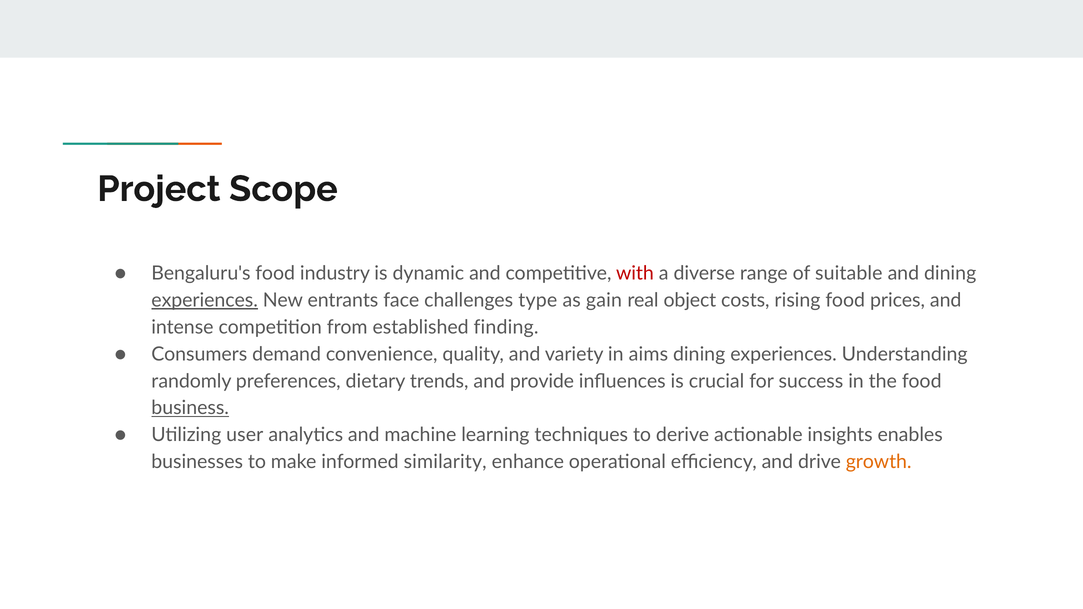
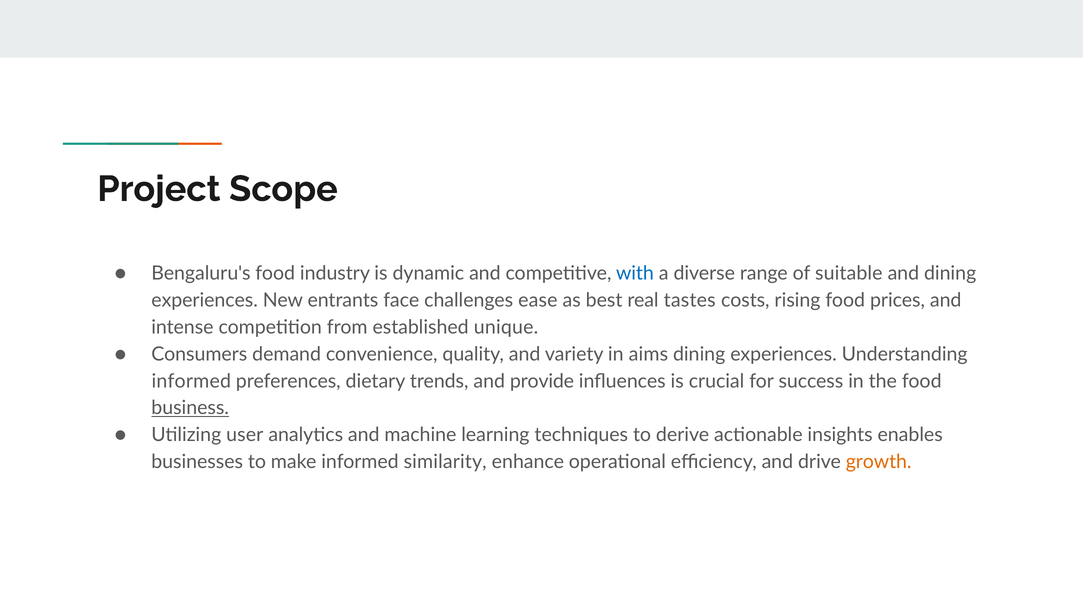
with colour: red -> blue (635, 273)
experiences underline: present -> none (205, 300)
type: type -> ease (538, 300)
gain: gain -> best (604, 300)
object: object -> tastes (690, 300)
finding: finding -> unique (506, 327)
randomly: randomly -> informed (191, 381)
